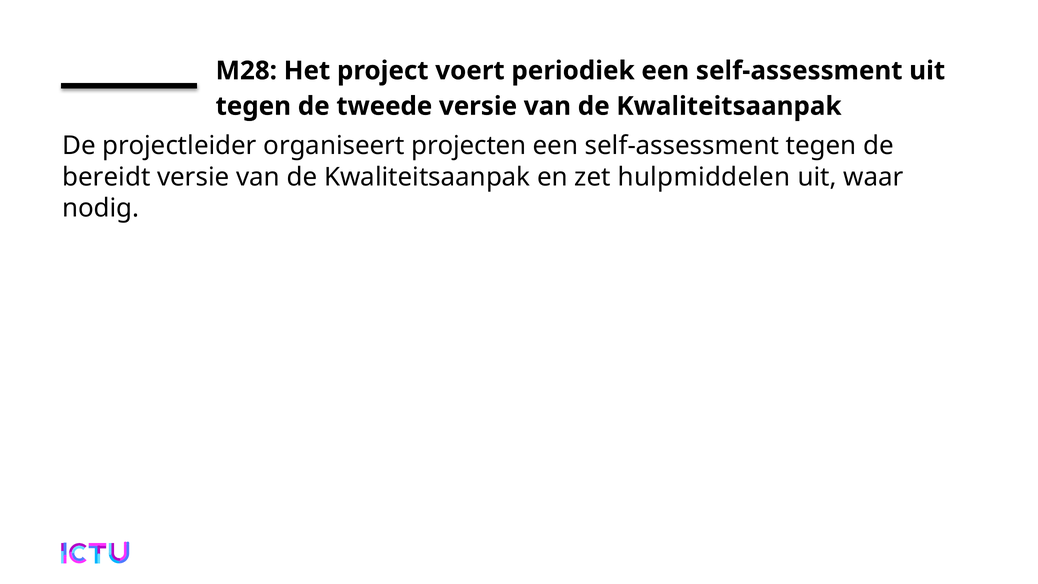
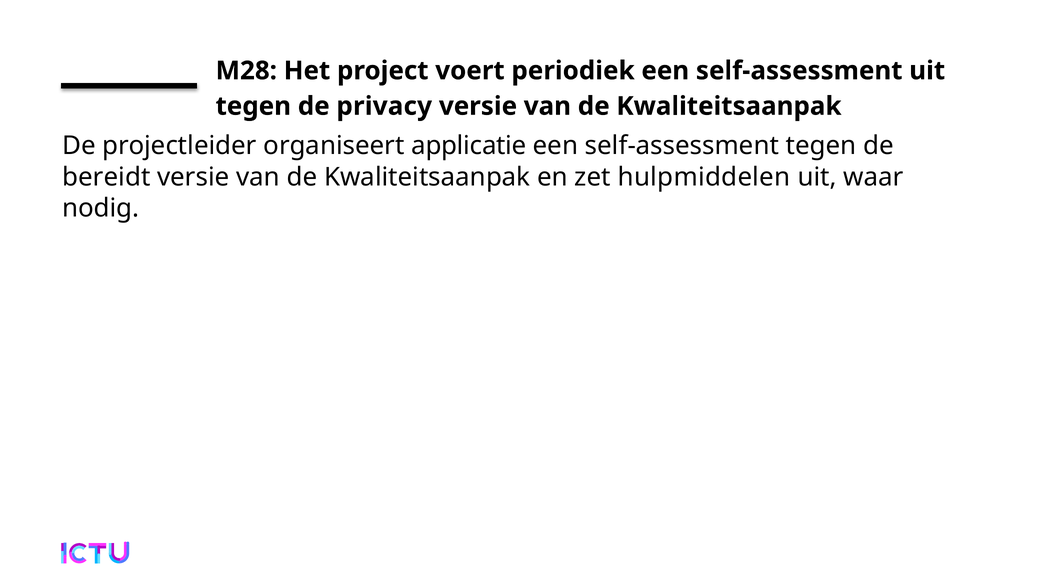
tweede: tweede -> privacy (384, 106)
projecten: projecten -> applicatie (469, 146)
